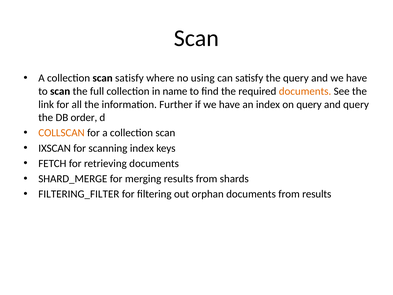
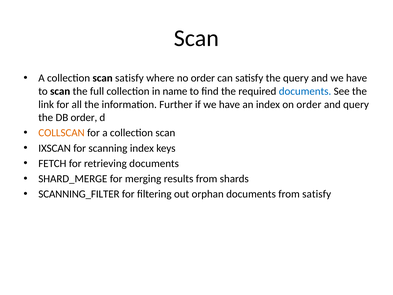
no using: using -> order (203, 78)
documents colour: orange -> blue (305, 91)
on query: query -> order (309, 104)
FILTERING_FILTER: FILTERING_FILTER -> SCANNING_FILTER (79, 194)
from results: results -> satisfy (317, 194)
